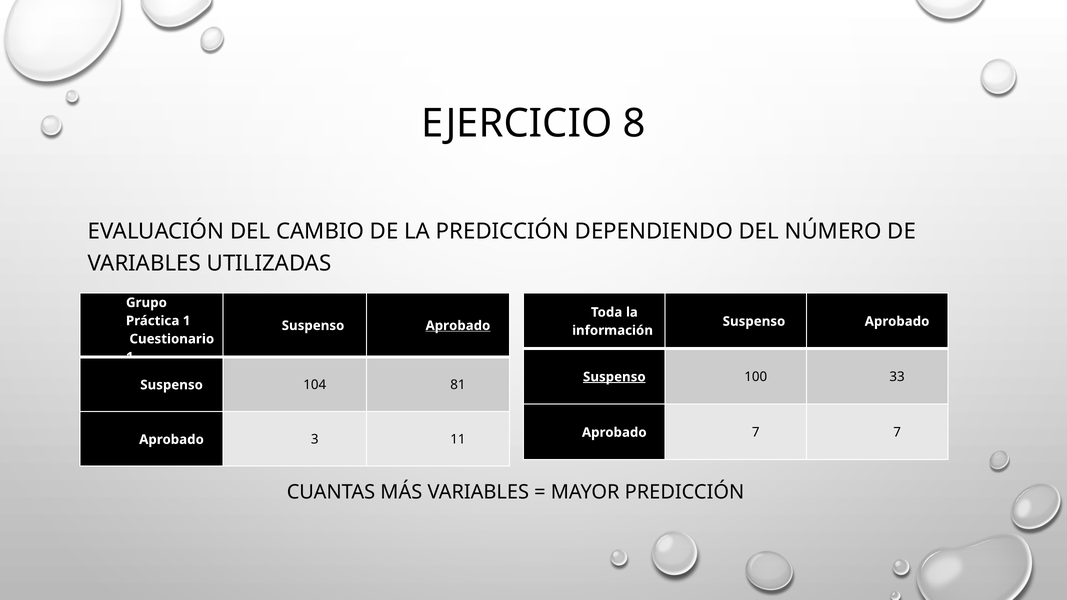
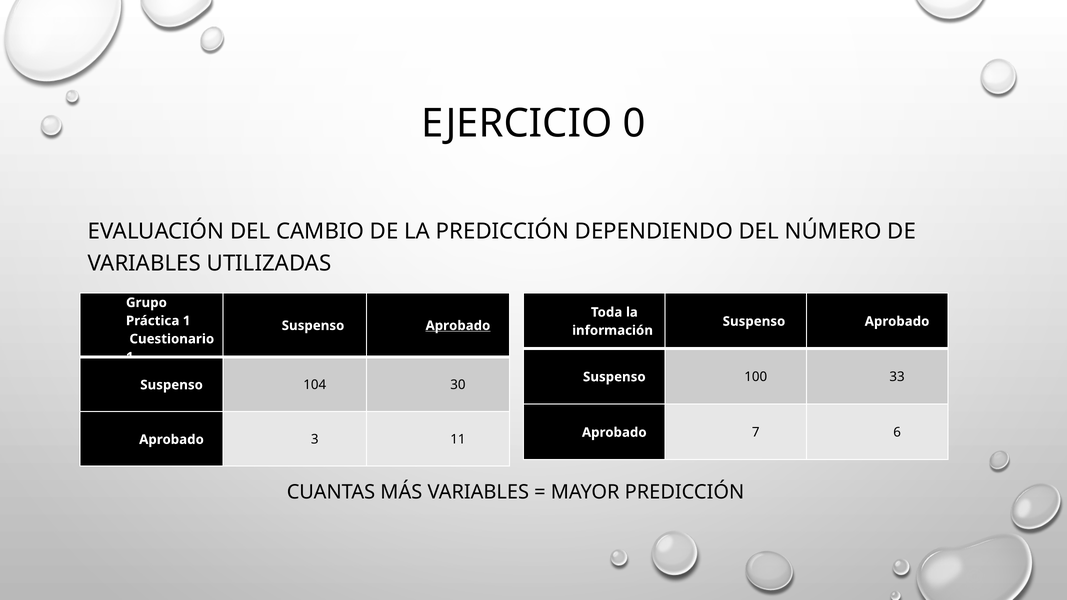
8: 8 -> 0 (634, 124)
Suspenso underline: present -> none (614, 377)
81: 81 -> 30 (458, 385)
7 7: 7 -> 6 (897, 433)
